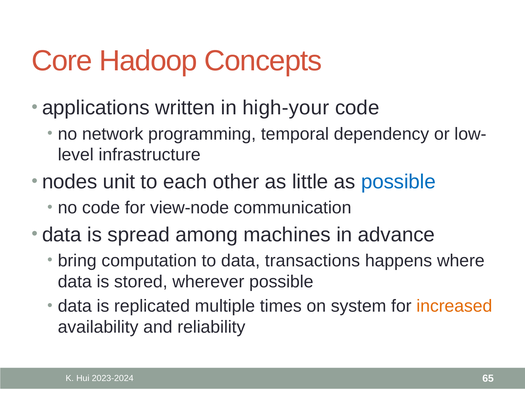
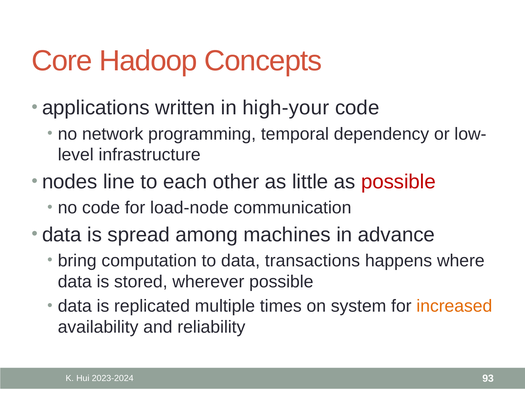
unit: unit -> line (119, 182)
possible colour: blue -> red (398, 182)
view-node: view-node -> load-node (189, 208)
65: 65 -> 93 (488, 379)
